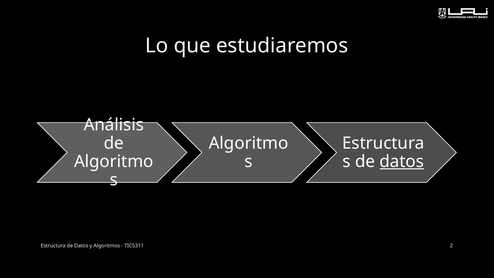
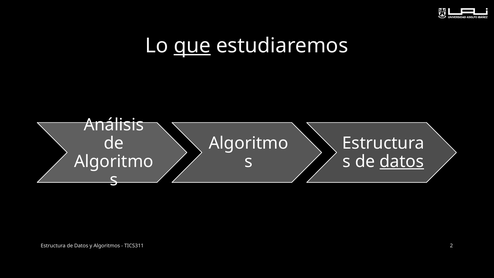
que underline: none -> present (192, 46)
